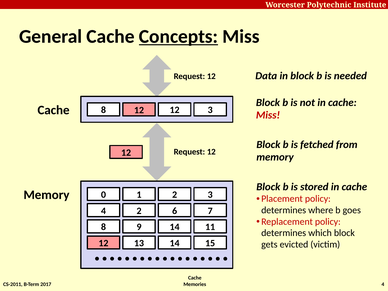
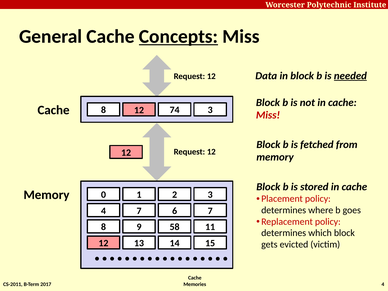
needed underline: none -> present (350, 76)
12: 12 -> 74 (175, 110)
4 2: 2 -> 7 (139, 211)
9 14: 14 -> 58 (175, 227)
